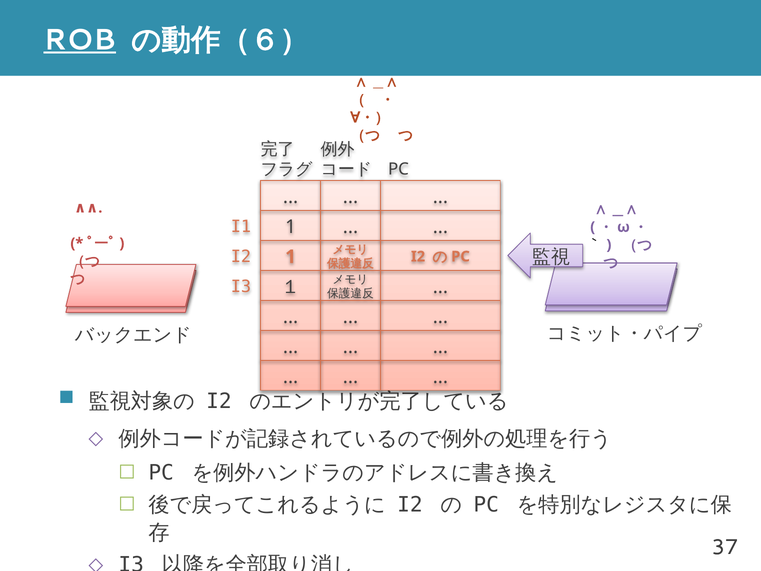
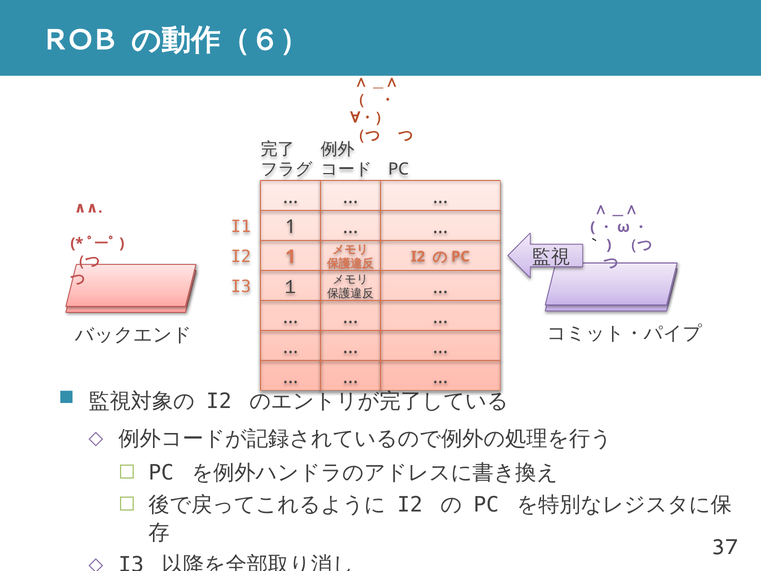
ROB underline: present -> none (80, 40)
